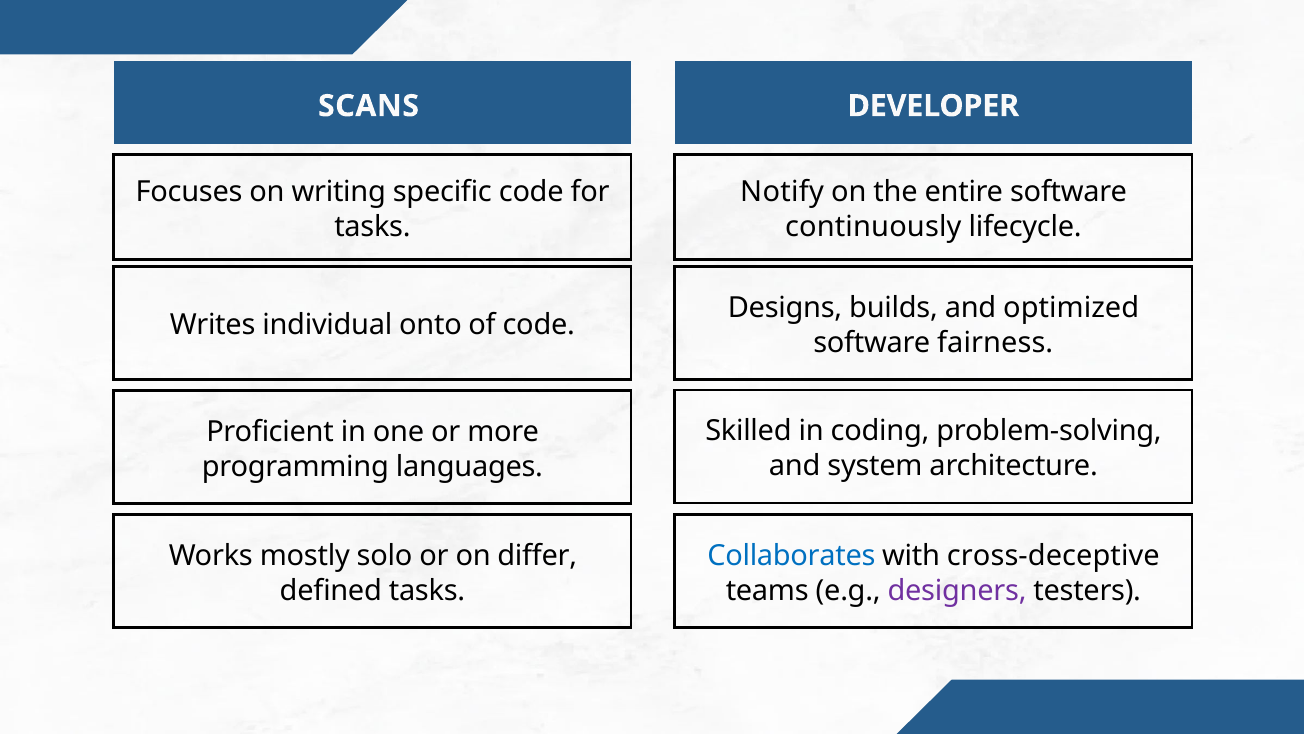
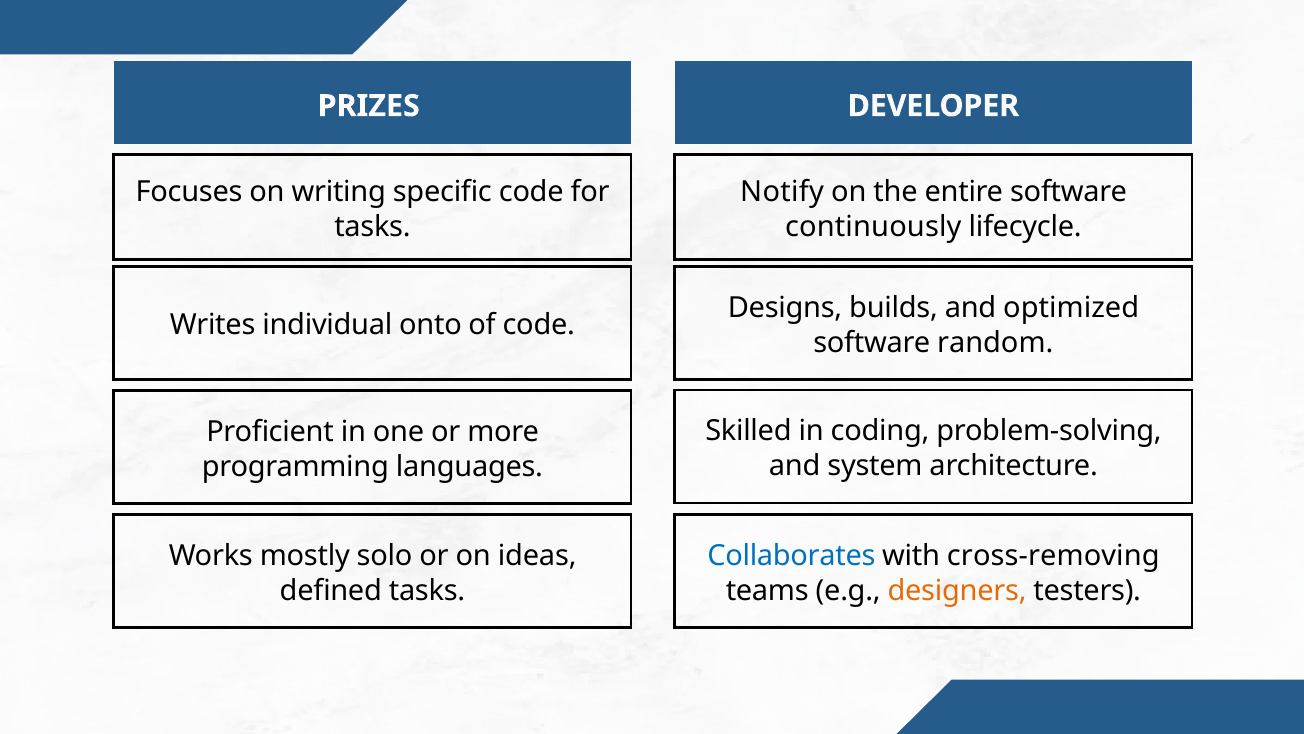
SCANS: SCANS -> PRIZES (369, 106)
fairness: fairness -> random (995, 342)
differ: differ -> ideas (537, 556)
cross-deceptive: cross-deceptive -> cross-removing (1053, 556)
designers colour: purple -> orange (957, 590)
